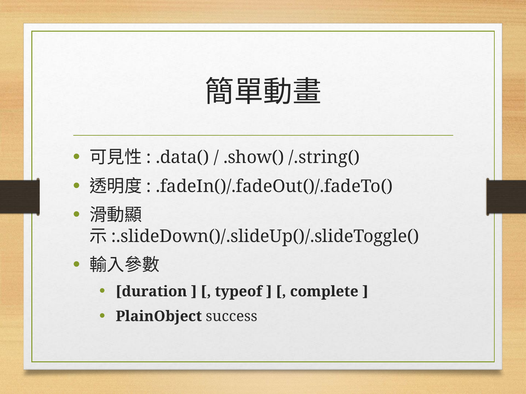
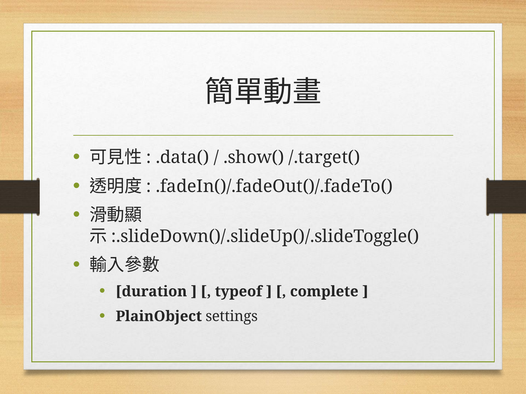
/.string(: /.string( -> /.target( (324, 158)
success: success -> settings (232, 317)
